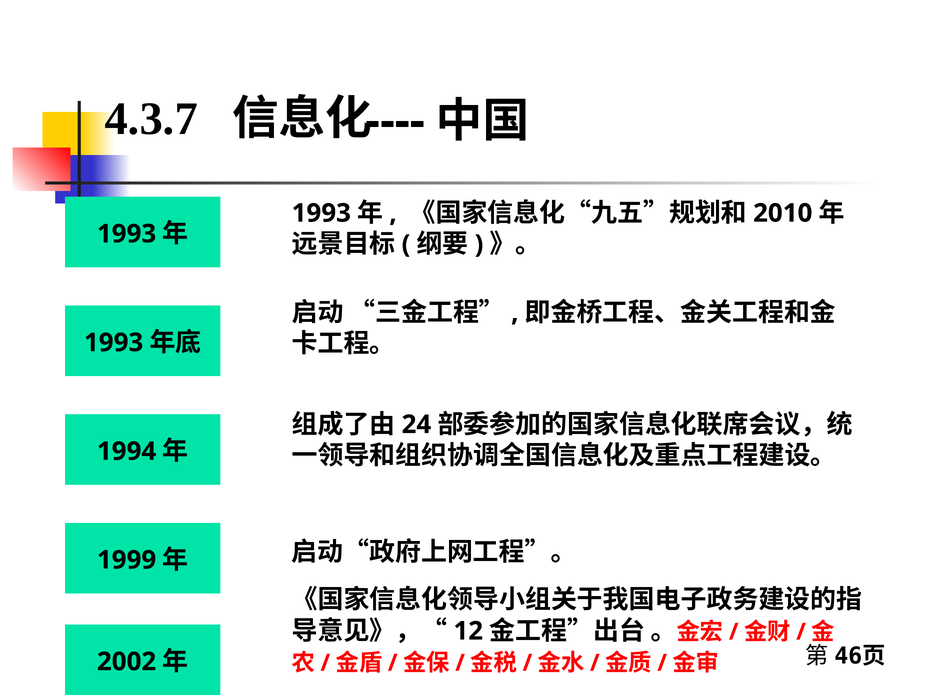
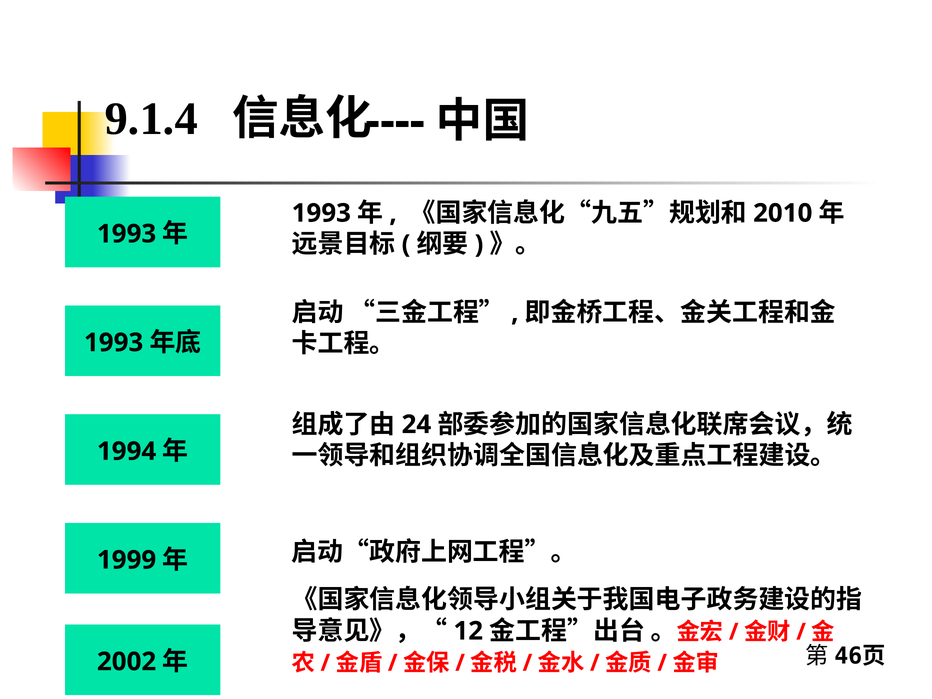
4.3.7: 4.3.7 -> 9.1.4 (151, 119)
